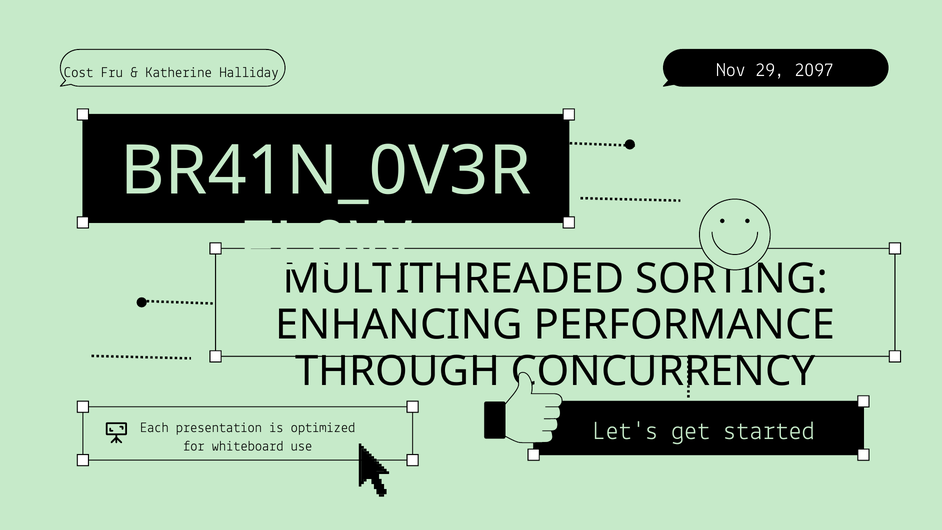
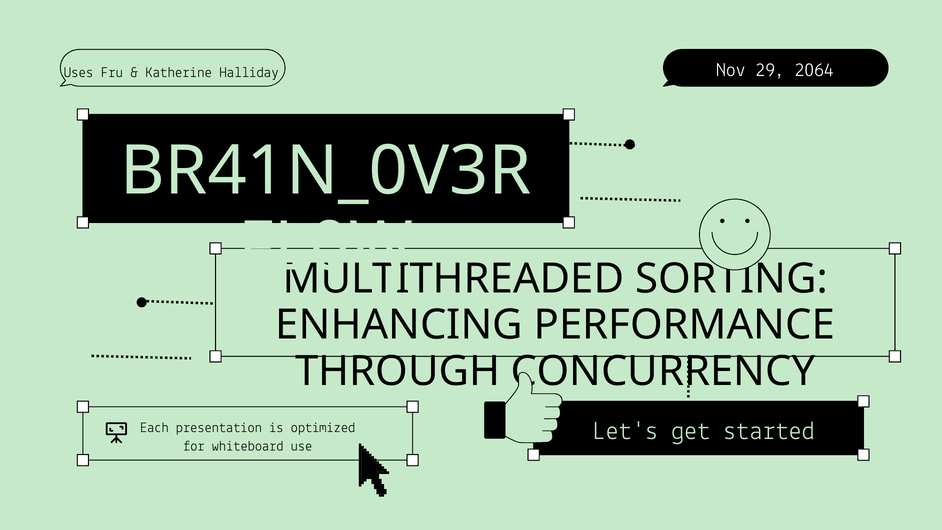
Cost: Cost -> Uses (79, 72)
2097: 2097 -> 2064 (814, 70)
